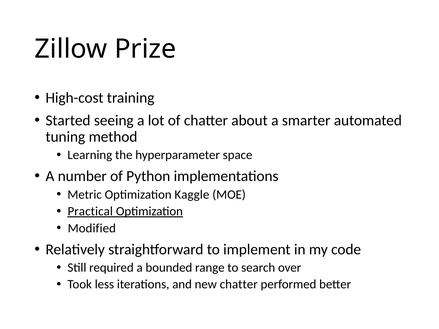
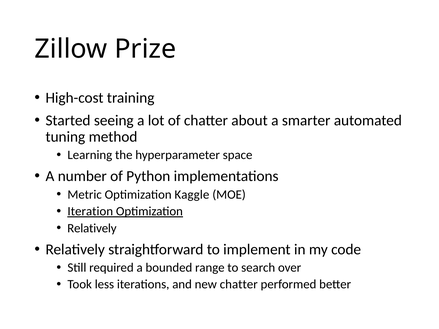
Practical: Practical -> Iteration (90, 211)
Modified: Modified -> Relatively (92, 228)
